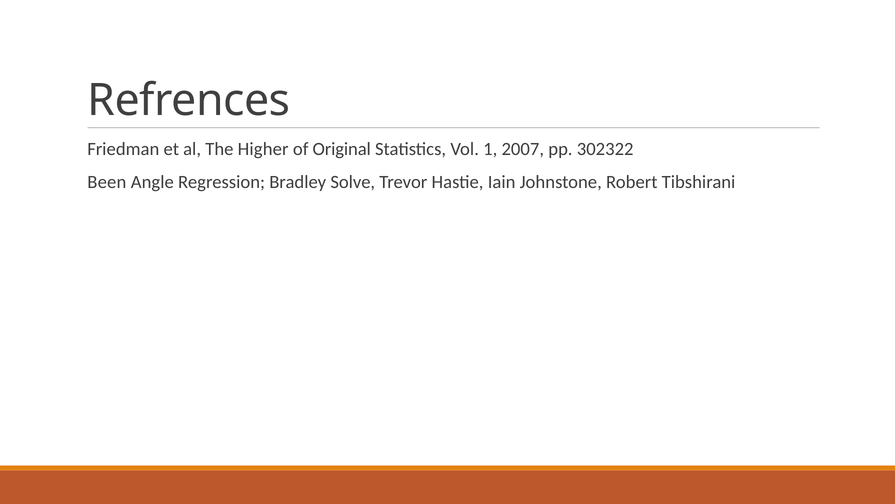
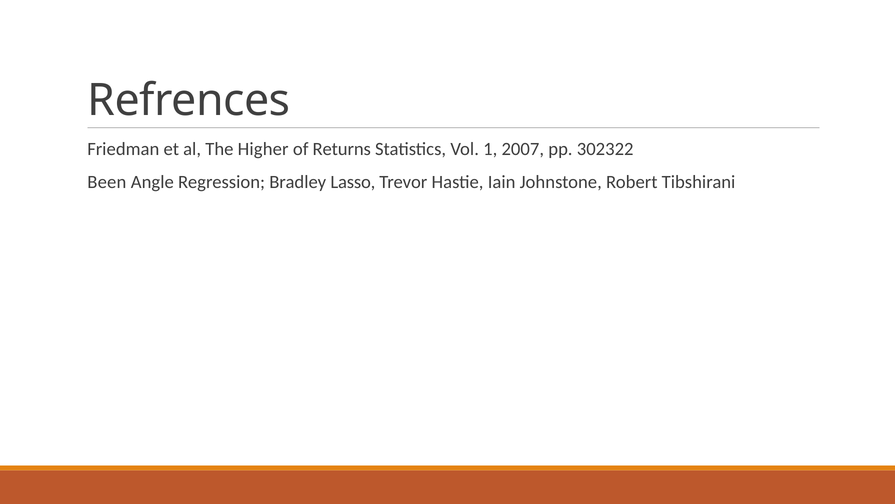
Original: Original -> Returns (342, 149)
Solve: Solve -> Lasso (353, 182)
